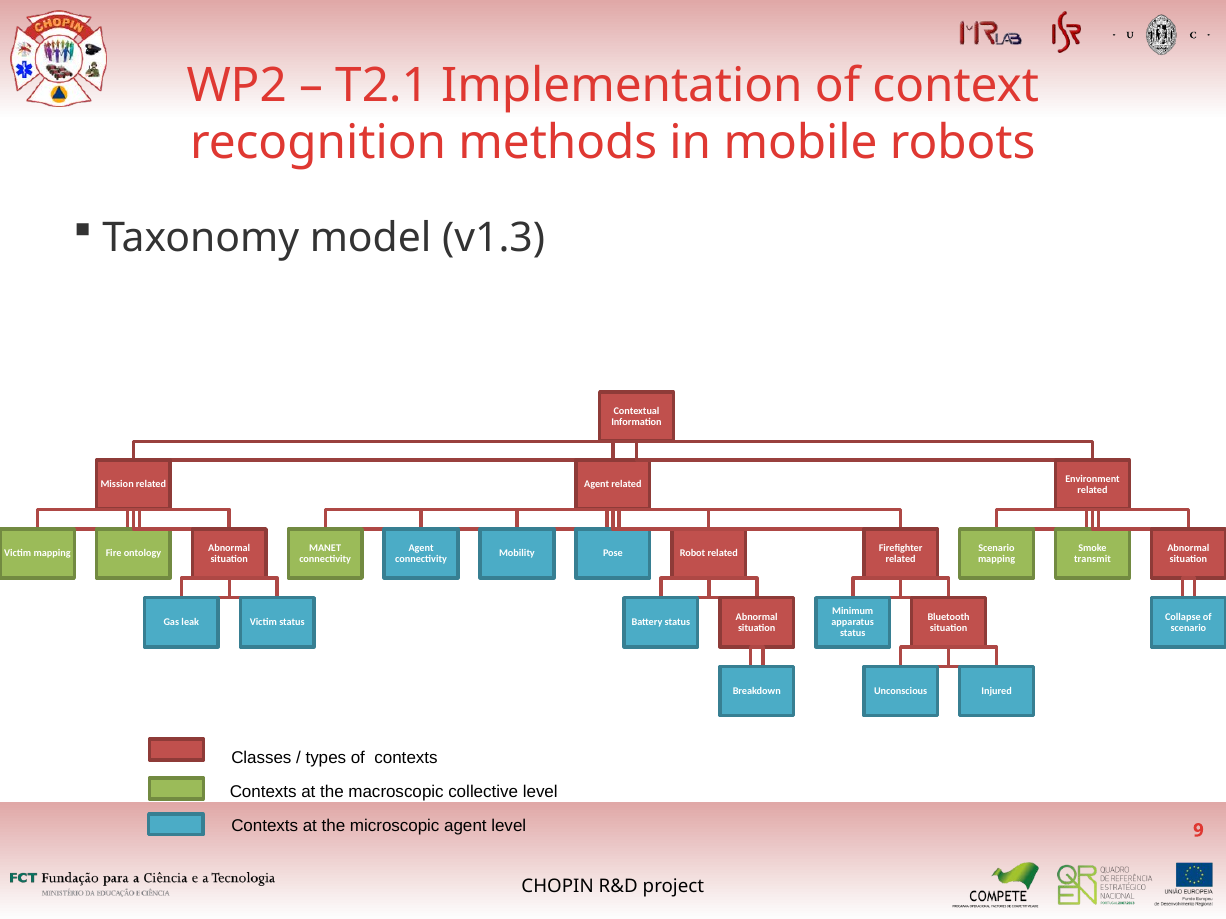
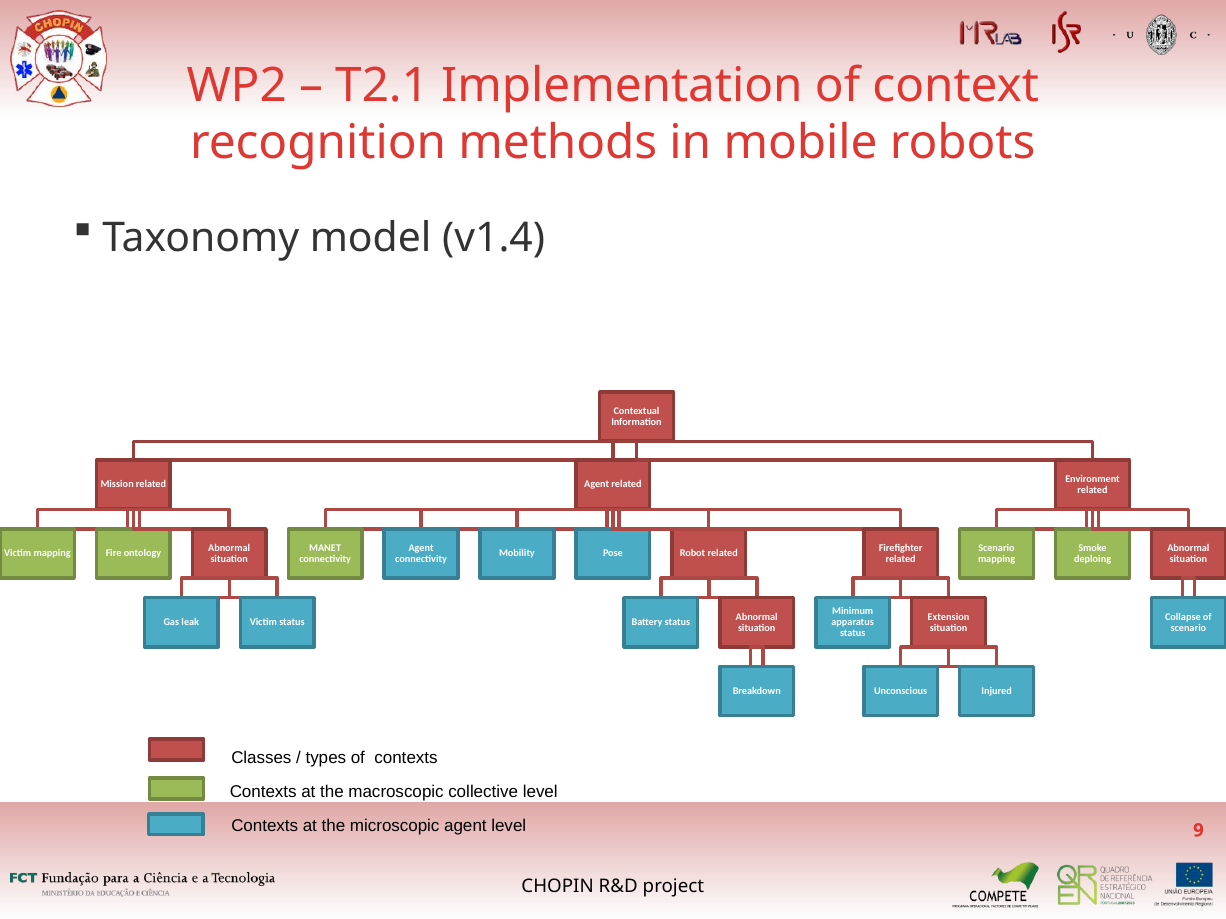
v1.3: v1.3 -> v1.4 (494, 238)
transmit: transmit -> deploing (1093, 559)
Bluetooth: Bluetooth -> Extension (949, 617)
